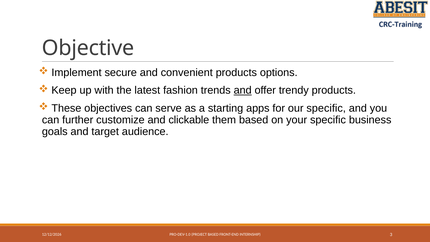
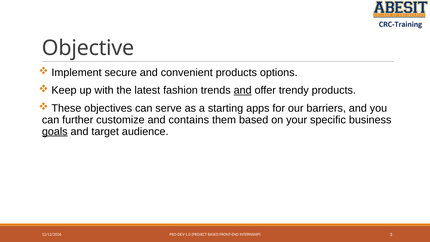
our specific: specific -> barriers (326, 108)
clickable: clickable -> contains (189, 120)
goals underline: none -> present (55, 131)
